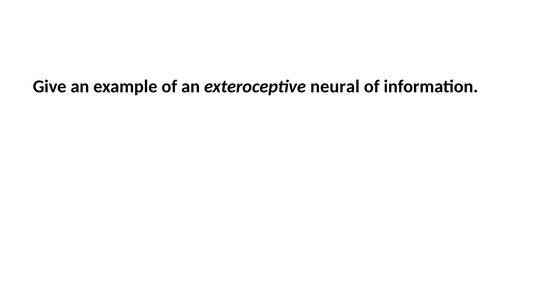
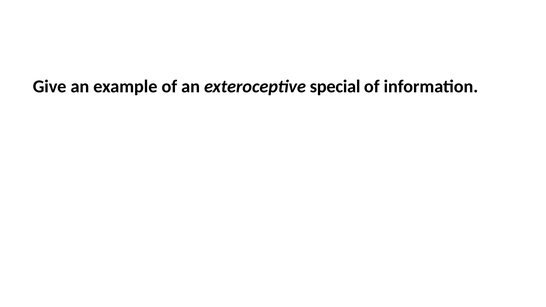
neural: neural -> special (335, 87)
